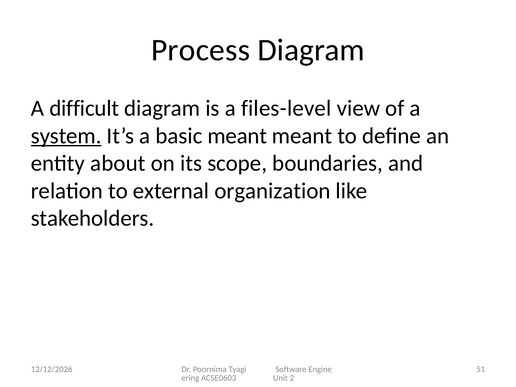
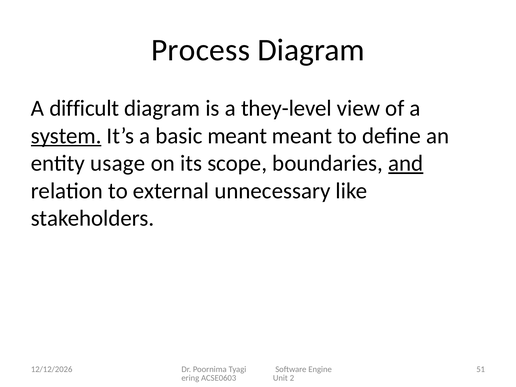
files-level: files-level -> they-level (286, 108)
about: about -> usage (118, 163)
and underline: none -> present (406, 163)
organization: organization -> unnecessary (272, 191)
